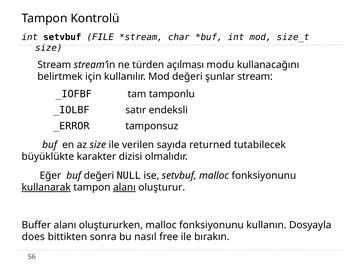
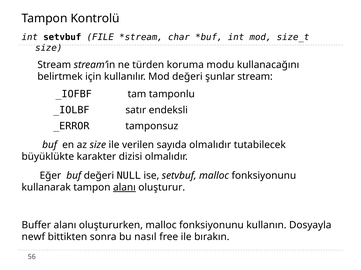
açılması: açılması -> koruma (185, 65)
sayıda returned: returned -> olmalıdır (210, 145)
kullanarak underline: present -> none (46, 188)
does: does -> newf (33, 238)
